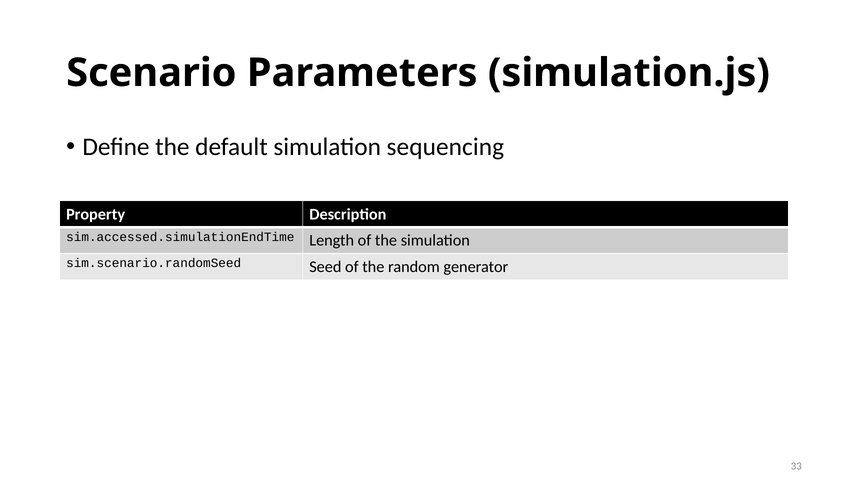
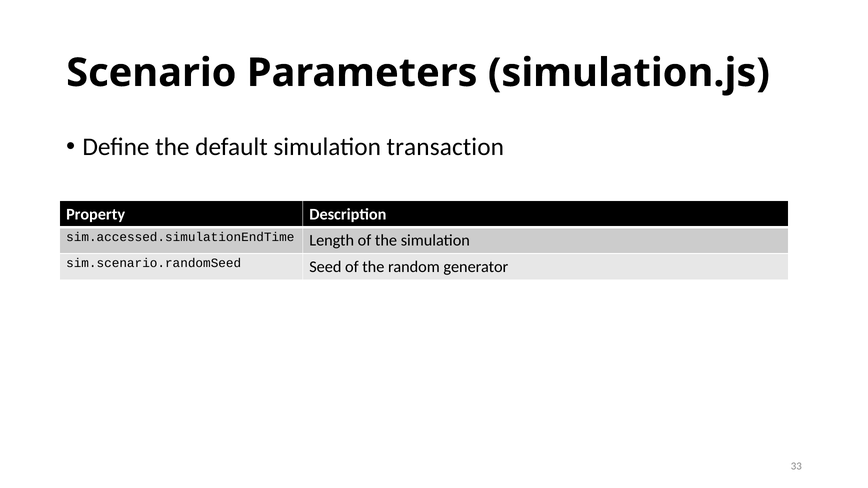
sequencing: sequencing -> transaction (445, 147)
